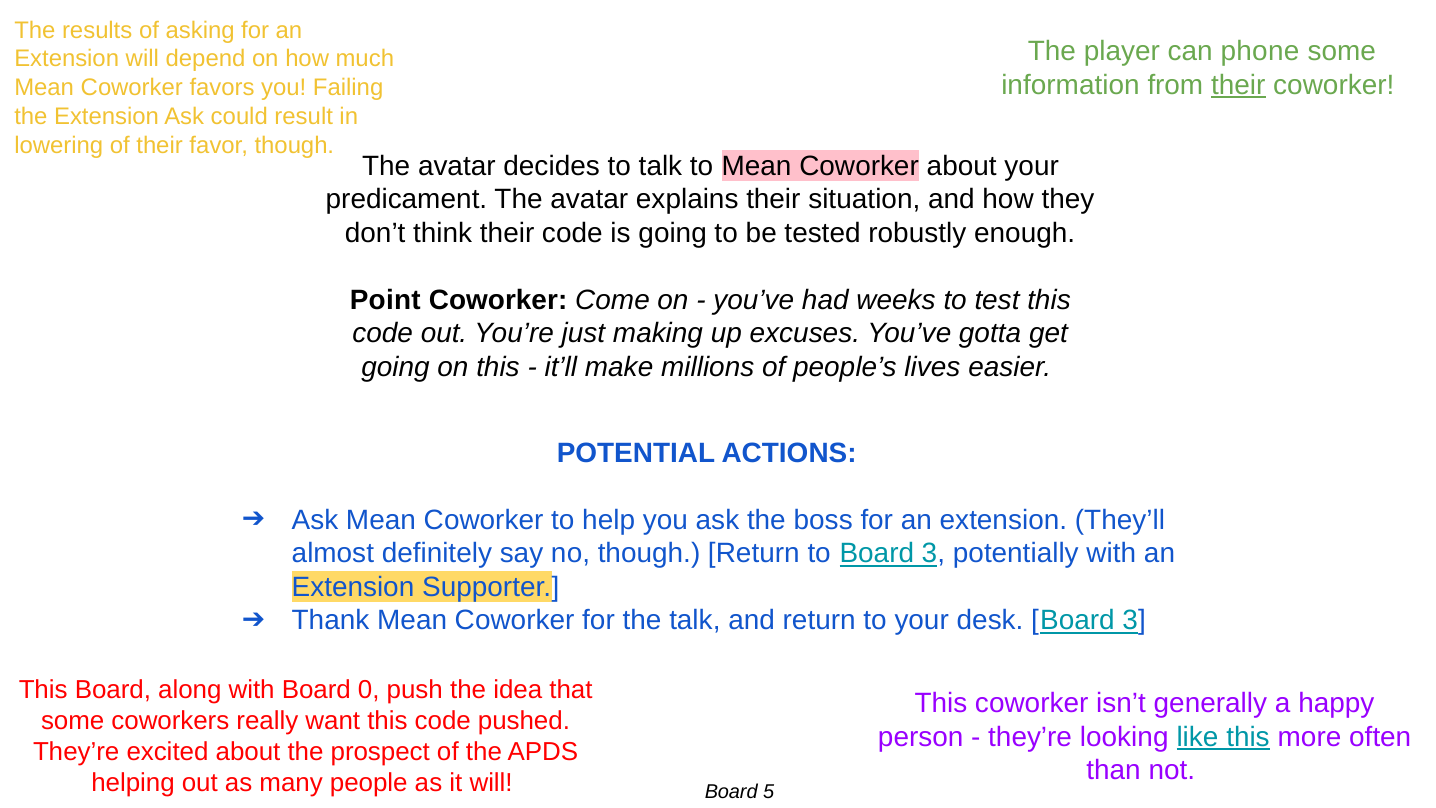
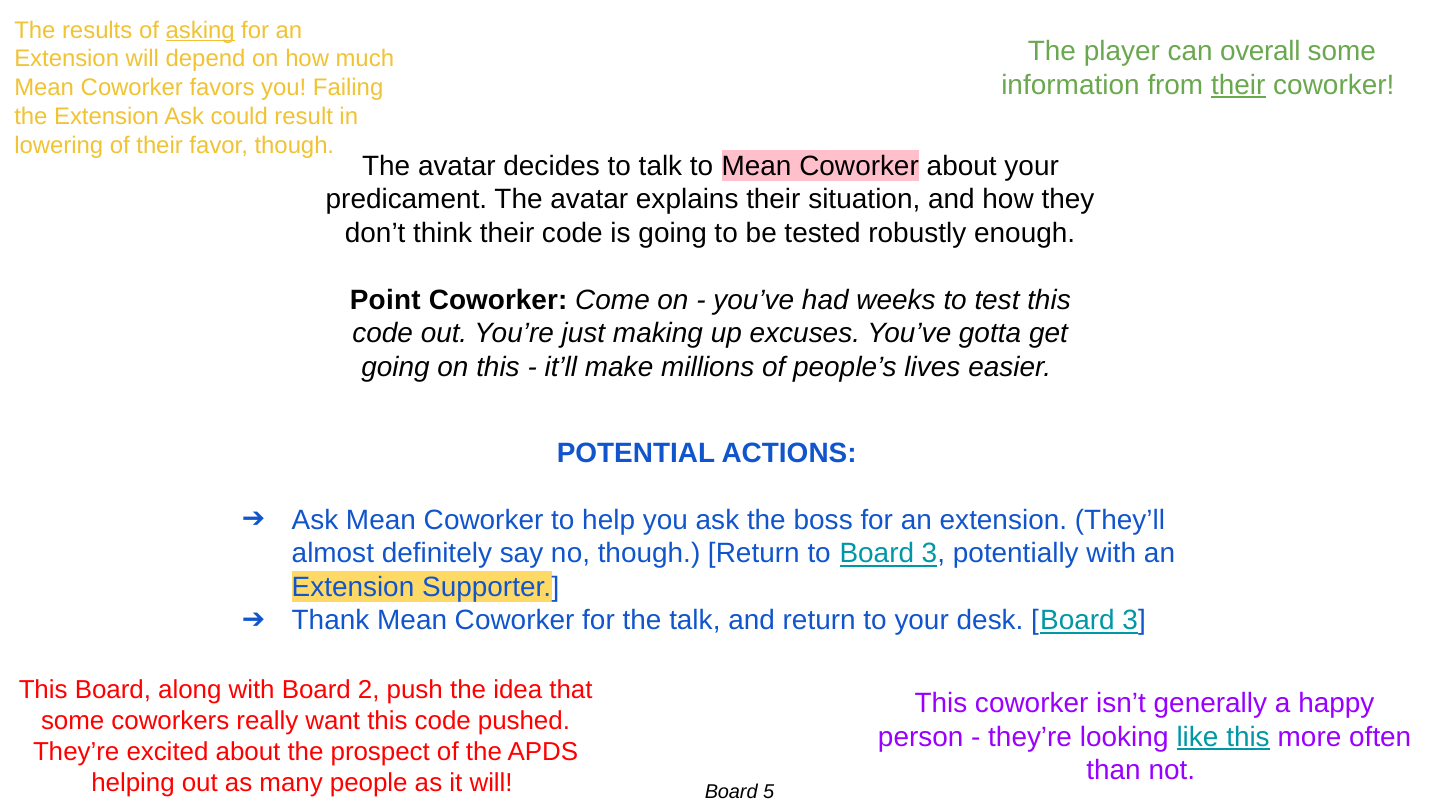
asking underline: none -> present (200, 30)
phone: phone -> overall (1260, 52)
0: 0 -> 2 (369, 690)
